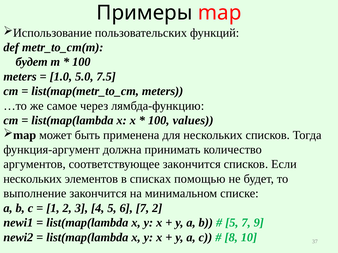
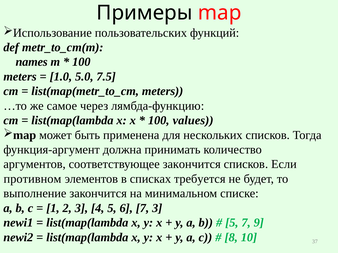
будет: будет -> names (32, 62)
нескольких: нескольких -> противном (32, 179)
помощью: помощью -> требуется (200, 179)
7 2: 2 -> 3 (157, 208)
